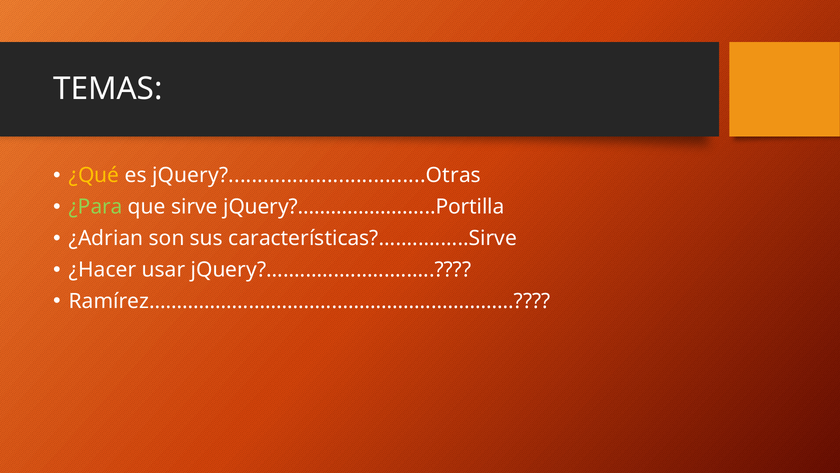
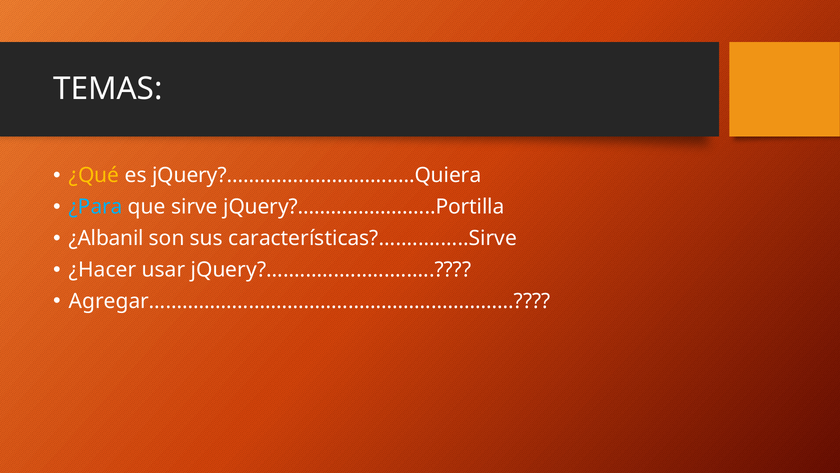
jQuery?..................................Otras: jQuery?..................................Otras -> jQuery?..................................Quiera (317, 175)
¿Para colour: light green -> light blue (96, 207)
¿Adrian: ¿Adrian -> ¿Albanil (106, 238)
Ramírez…………………………………………………………: Ramírez………………………………………………………… -> Agregar………………………………………………………… (310, 301)
